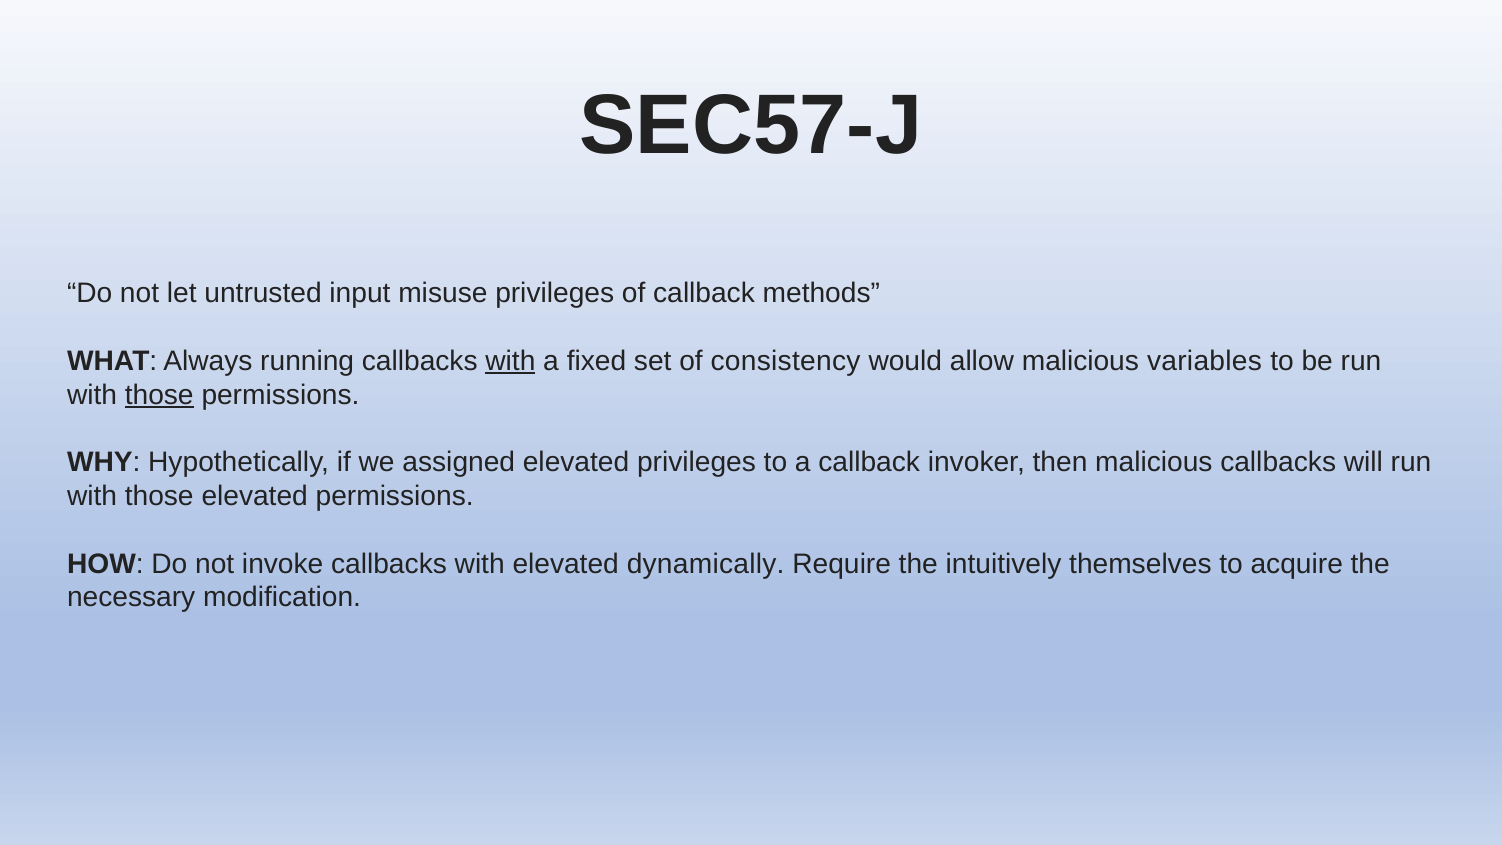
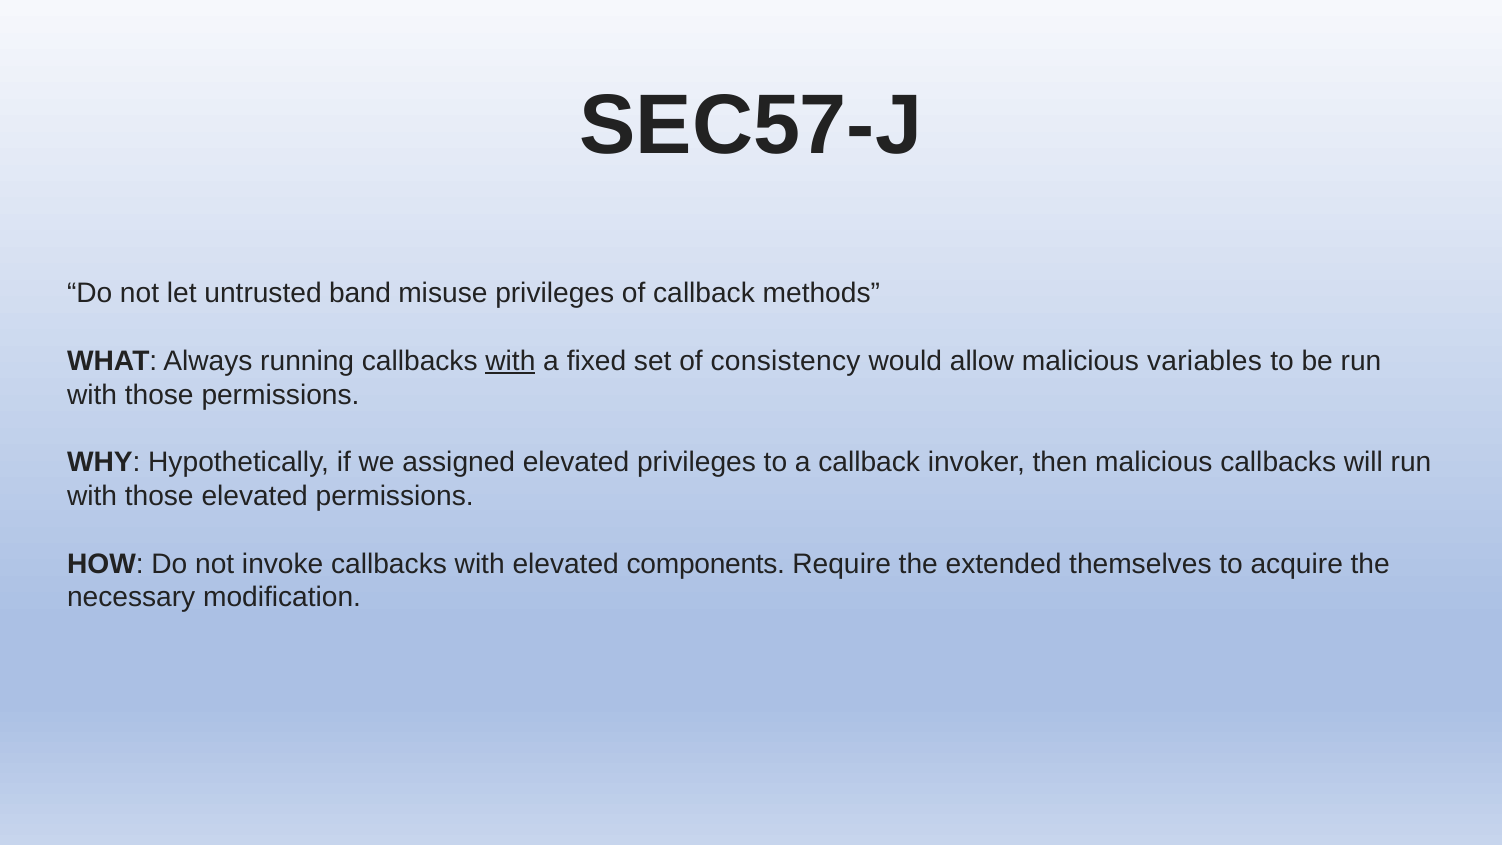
input: input -> band (360, 293)
those underline: present -> none (159, 395)
dynamically: dynamically -> components (706, 564)
intuitively: intuitively -> extended (1004, 564)
